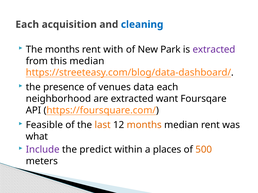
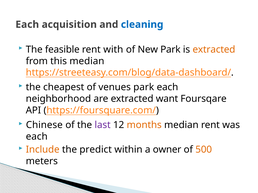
The months: months -> feasible (62, 50)
extracted colour: purple -> orange (214, 50)
presence: presence -> cheapest (64, 87)
venues data: data -> park (144, 87)
Feasible: Feasible -> Chinese (44, 125)
last colour: orange -> purple (103, 125)
what: what -> each (37, 137)
Include colour: purple -> orange (43, 150)
places: places -> owner (167, 150)
